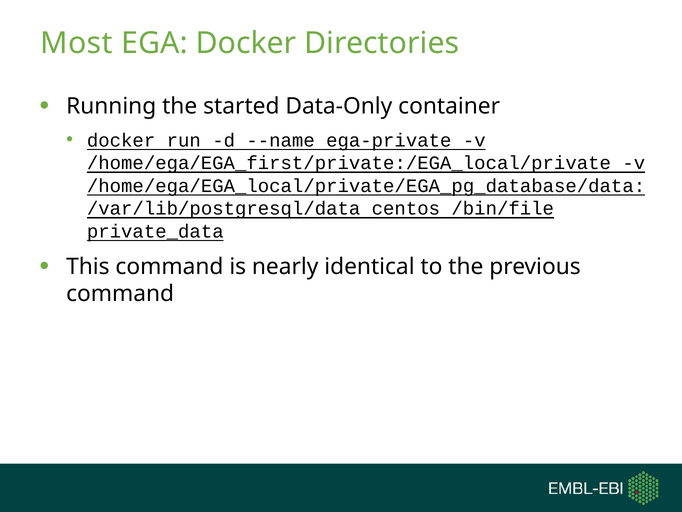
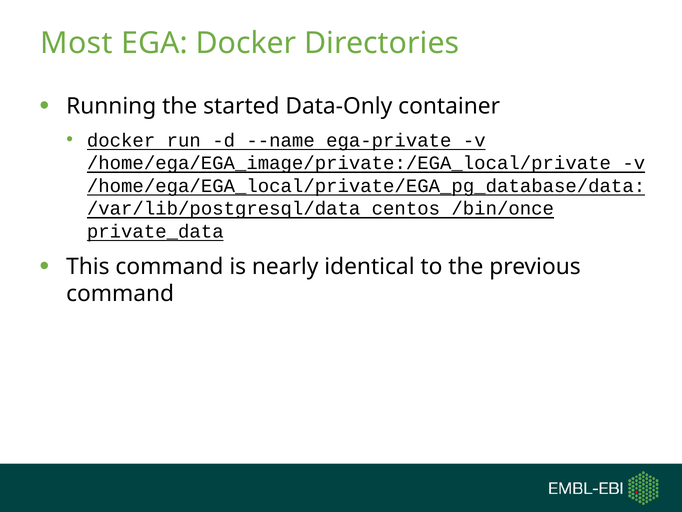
/home/ega/EGA_first/private:/EGA_local/private: /home/ega/EGA_first/private:/EGA_local/private -> /home/ega/EGA_image/private:/EGA_local/private (349, 163)
/bin/file: /bin/file -> /bin/once (503, 208)
